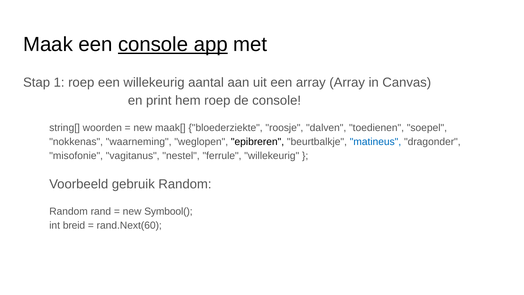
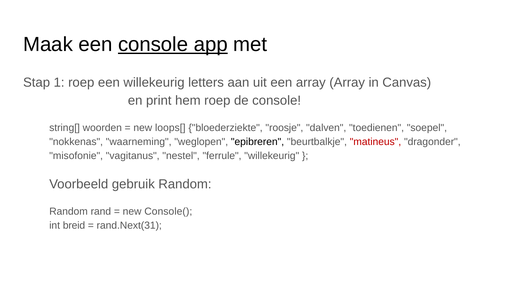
aantal: aantal -> letters (206, 82)
maak[: maak[ -> loops[ (170, 128)
matineus colour: blue -> red (375, 142)
Symbool(: Symbool( -> Console( (168, 211)
rand.Next(60: rand.Next(60 -> rand.Next(31 (129, 225)
